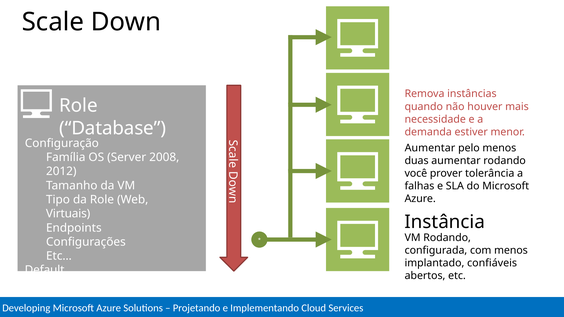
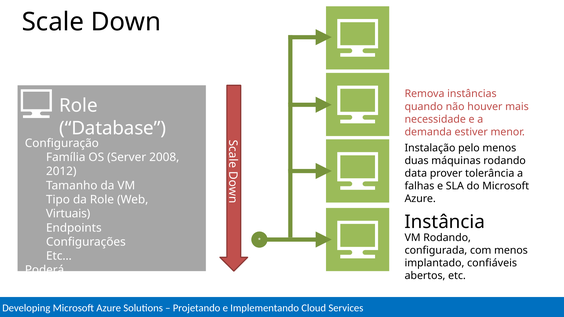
Aumentar: Aumentar -> Instalação (430, 148)
duas aumentar: aumentar -> máquinas (456, 161)
você: você -> data (416, 173)
Default: Default -> Poderá (45, 270)
